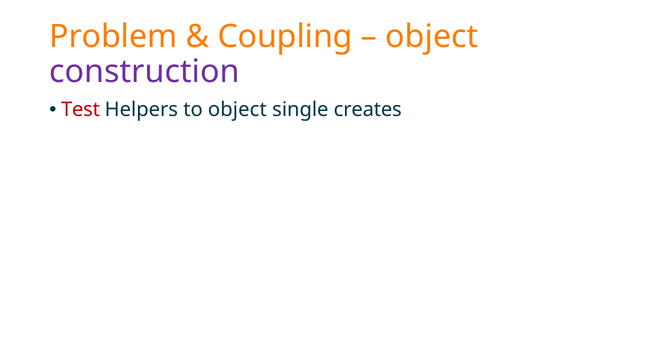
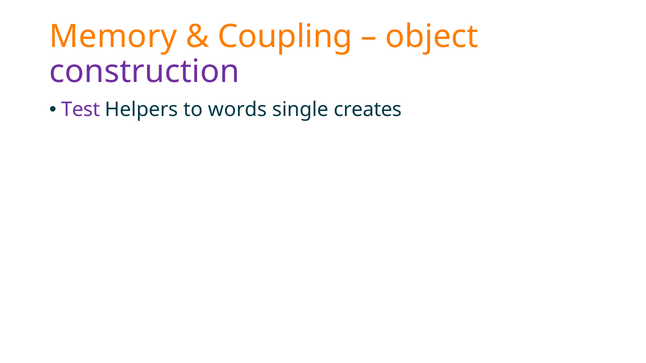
Problem: Problem -> Memory (113, 37)
Test colour: red -> purple (81, 110)
to object: object -> words (237, 110)
